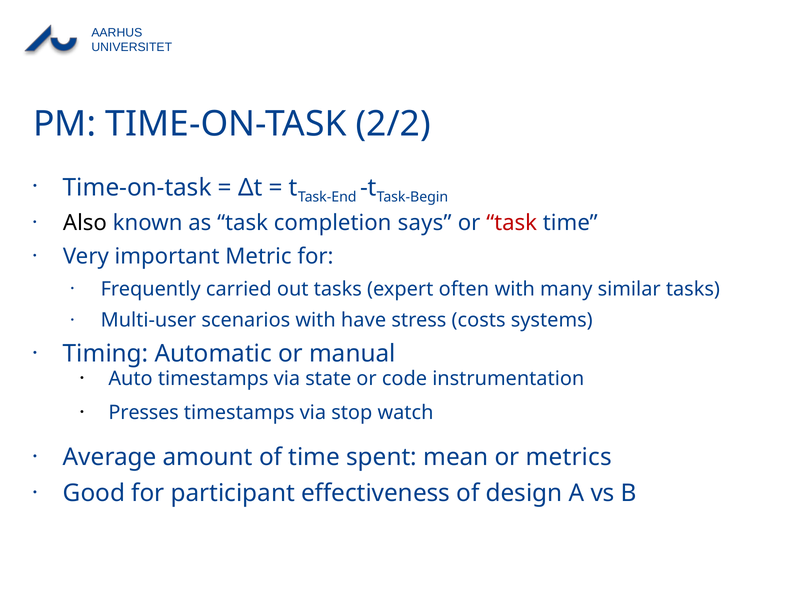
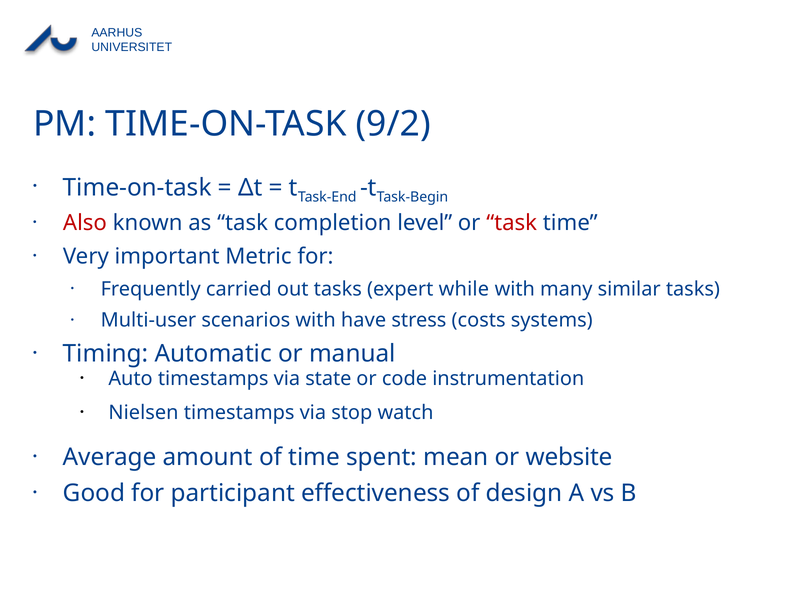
2/2: 2/2 -> 9/2 (393, 124)
Also colour: black -> red (85, 223)
says: says -> level (425, 223)
often: often -> while (464, 289)
Presses: Presses -> Nielsen (144, 412)
metrics: metrics -> website (569, 457)
